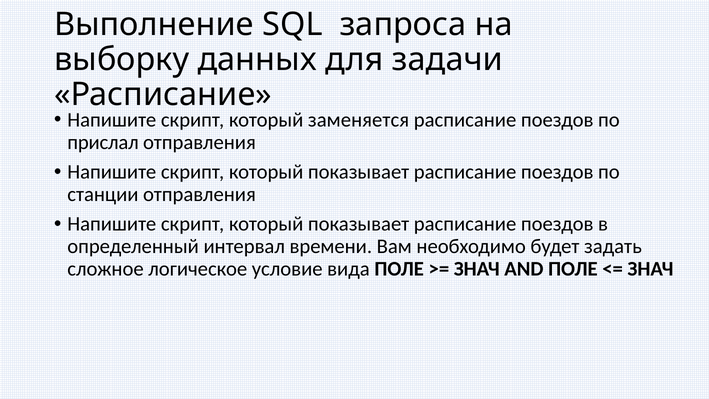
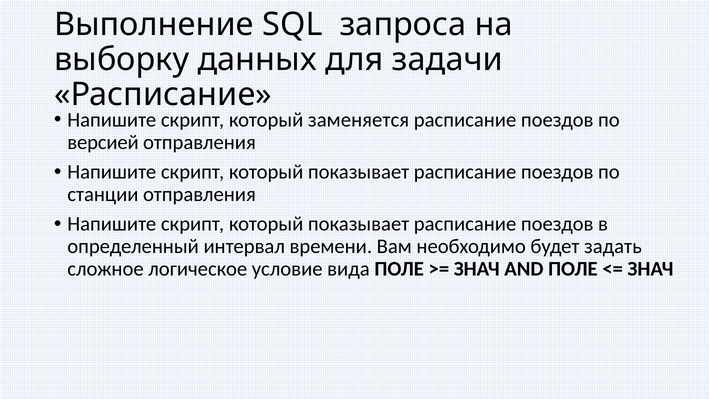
прислал: прислал -> версией (103, 142)
